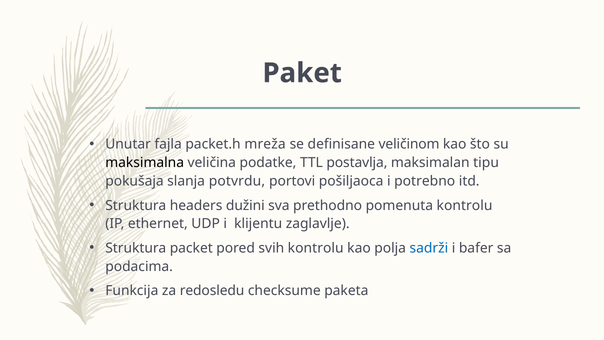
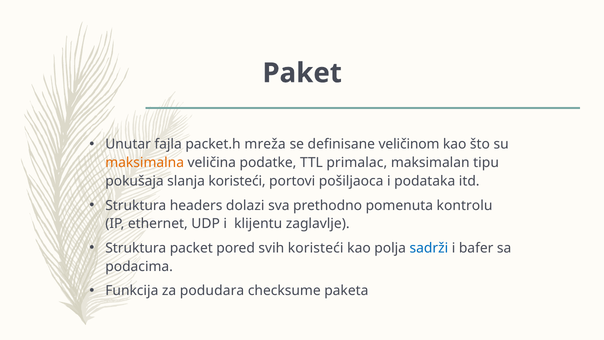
maksimalna colour: black -> orange (145, 163)
postavlja: postavlja -> primalac (357, 163)
slanja potvrdu: potvrdu -> koristeći (237, 181)
potrebno: potrebno -> podataka (425, 181)
dužini: dužini -> dolazi (245, 205)
svih kontrolu: kontrolu -> koristeći (316, 248)
redosledu: redosledu -> podudara (212, 291)
